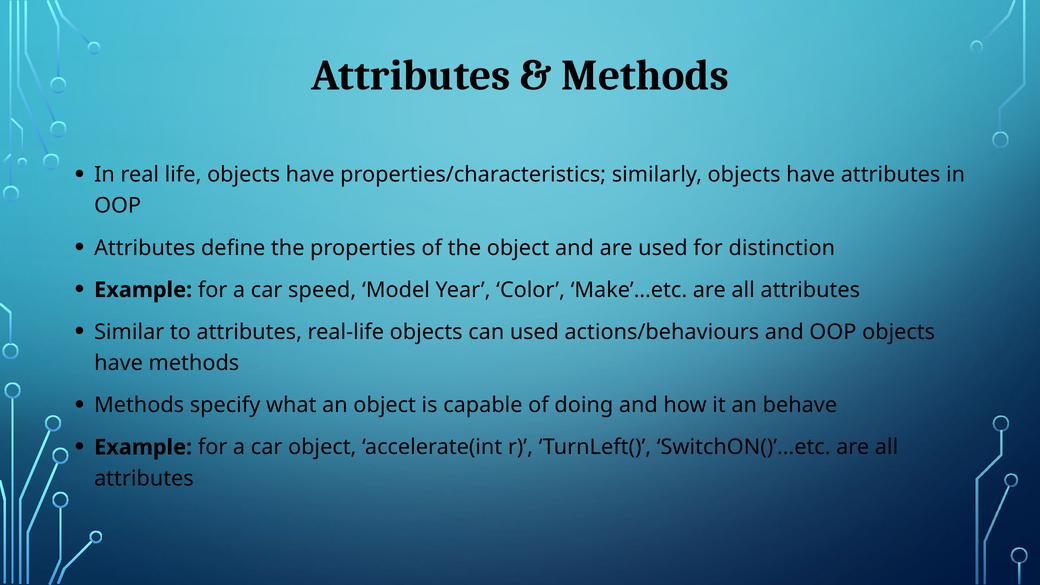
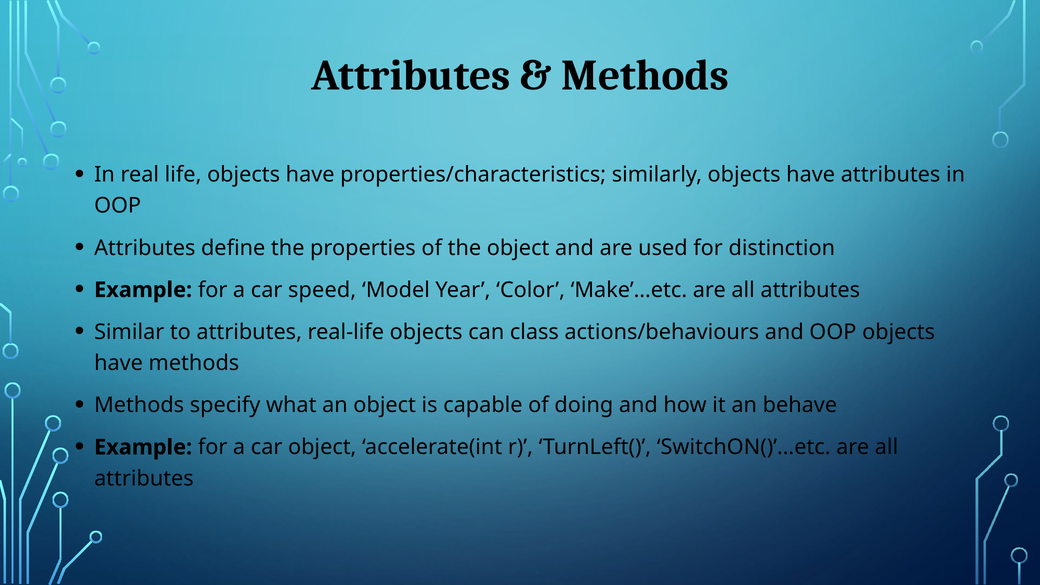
can used: used -> class (534, 332)
